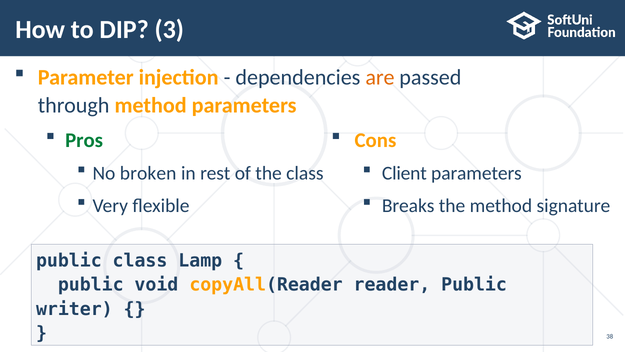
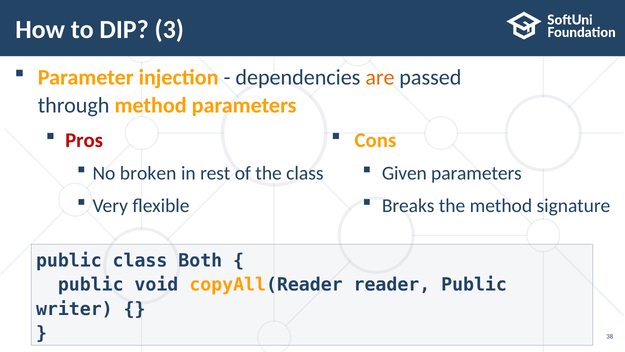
Pros colour: green -> red (84, 140)
Client: Client -> Given (404, 173)
Lamp: Lamp -> Both (200, 261)
